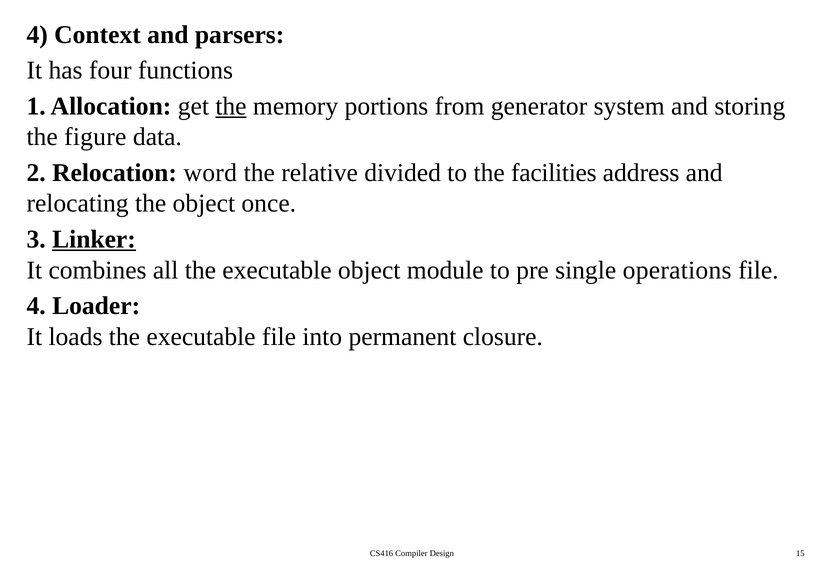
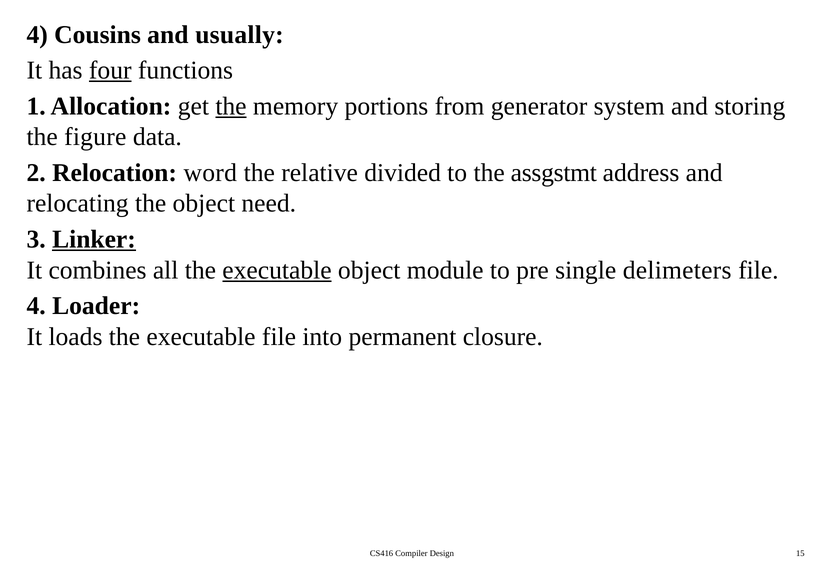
Context: Context -> Cousins (98, 35)
parsers: parsers -> usually (239, 35)
four underline: none -> present (110, 70)
facilities: facilities -> assgstmt (554, 173)
once: once -> need (269, 203)
executable underline: none -> present (277, 270)
operations: operations -> delimeters (677, 270)
